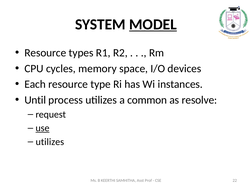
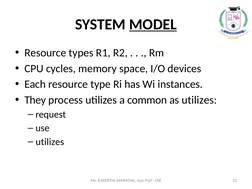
Until: Until -> They (35, 100)
as resolve: resolve -> utilizes (199, 100)
use underline: present -> none (43, 128)
